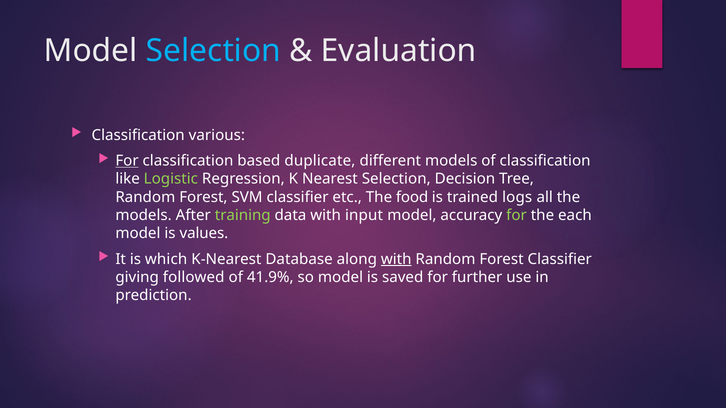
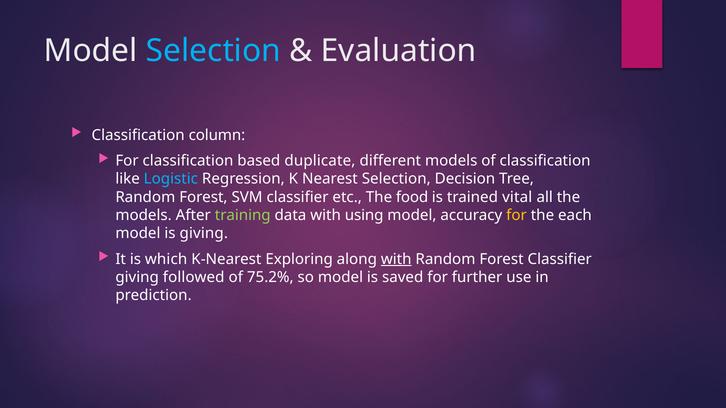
various: various -> column (217, 135)
For underline: present -> none (127, 161)
Logistic colour: light green -> light blue (171, 179)
logs: logs -> vital (517, 197)
input: input -> using (364, 215)
for colour: light green -> yellow (517, 215)
is values: values -> giving (204, 234)
Database: Database -> Exploring (299, 259)
41.9%: 41.9% -> 75.2% (270, 278)
